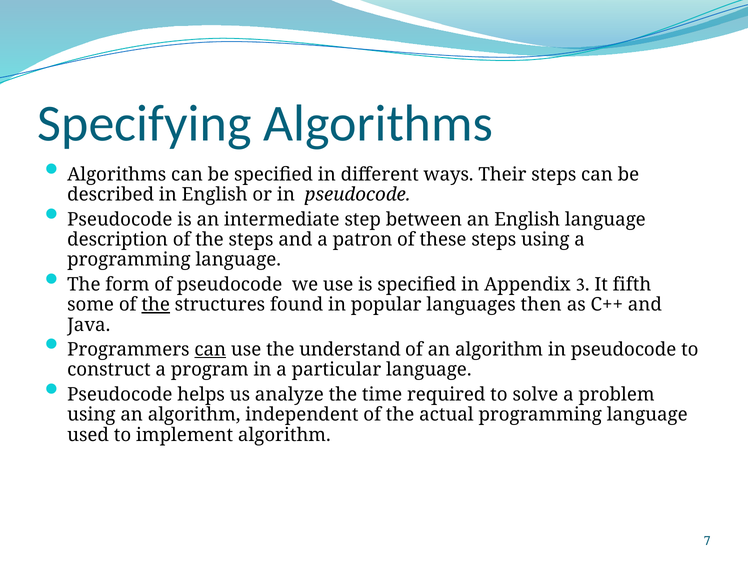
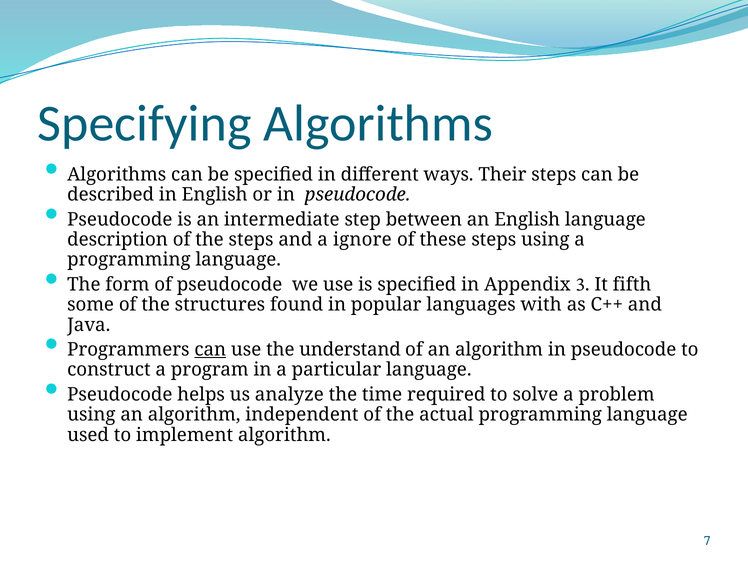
patron: patron -> ignore (362, 240)
the underline: present -> none (156, 305)
then: then -> with (541, 305)
